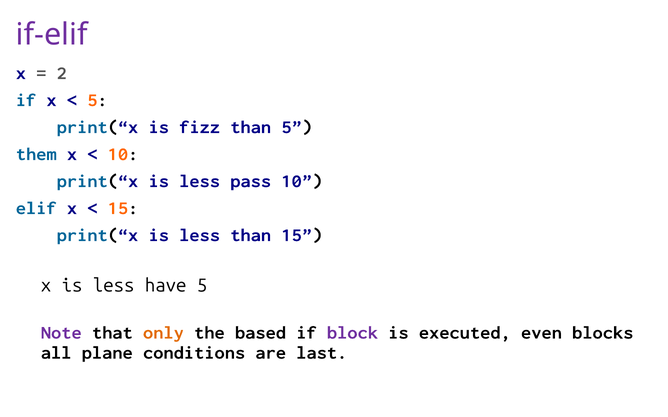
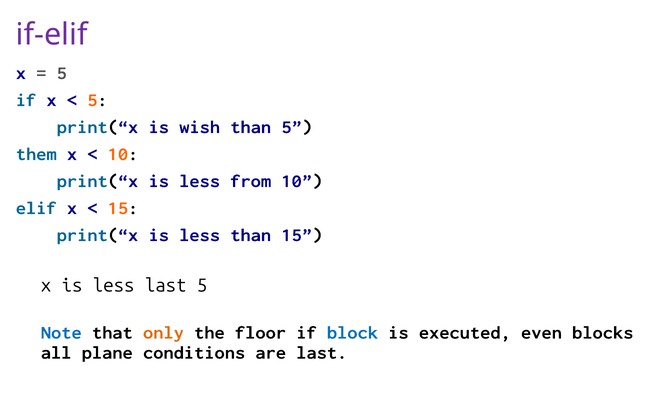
2: 2 -> 5 (62, 73)
fizz: fizz -> wish (200, 127)
pass: pass -> from (251, 181)
less have: have -> last (166, 286)
Note colour: purple -> blue (61, 333)
based: based -> floor (261, 333)
block colour: purple -> blue (352, 333)
